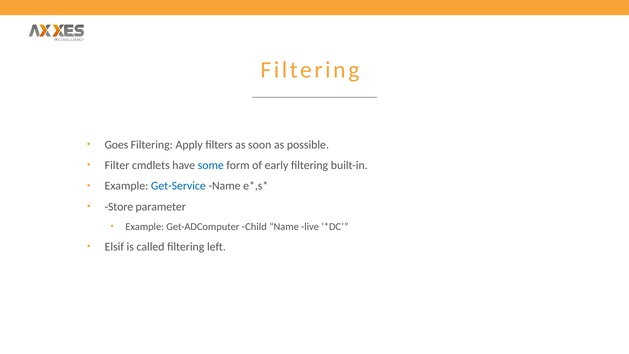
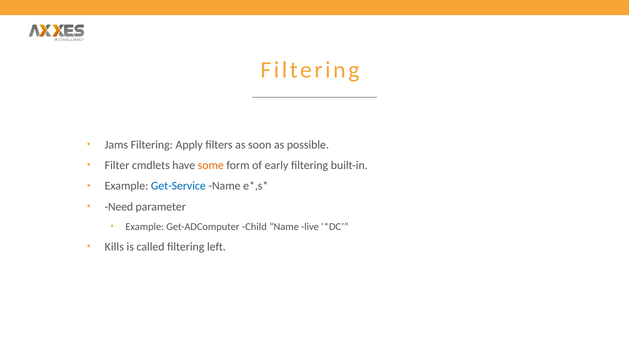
Goes: Goes -> Jams (116, 145)
some colour: blue -> orange (211, 165)
Store: Store -> Need (119, 207)
Elsif: Elsif -> Kills (114, 247)
